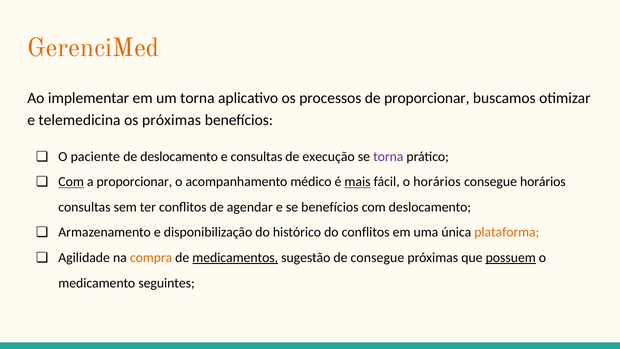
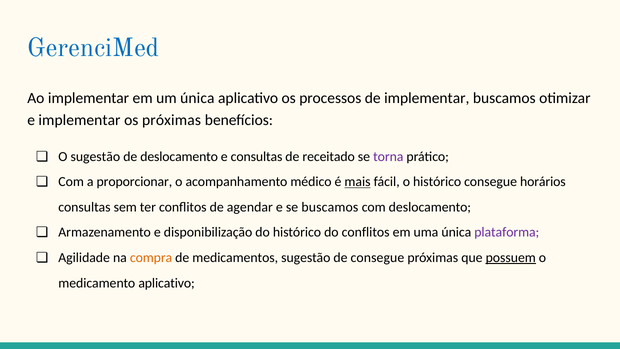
GerenciMed colour: orange -> blue (93, 48)
um torna: torna -> única (197, 98)
de proporcionar: proporcionar -> implementar (427, 98)
e telemedicina: telemedicina -> implementar (80, 120)
O paciente: paciente -> sugestão (95, 156)
execução: execução -> receitado (329, 156)
Com underline: present -> none (71, 182)
o horários: horários -> histórico (437, 182)
se benefícios: benefícios -> buscamos (330, 207)
plataforma colour: orange -> purple (507, 232)
medicamentos underline: present -> none (235, 258)
medicamento seguintes: seguintes -> aplicativo (167, 283)
